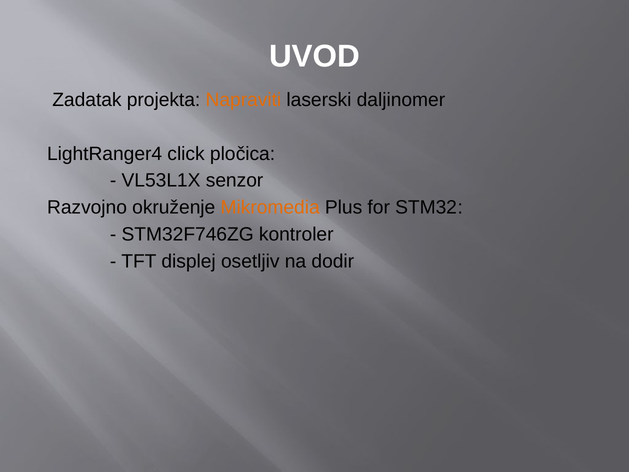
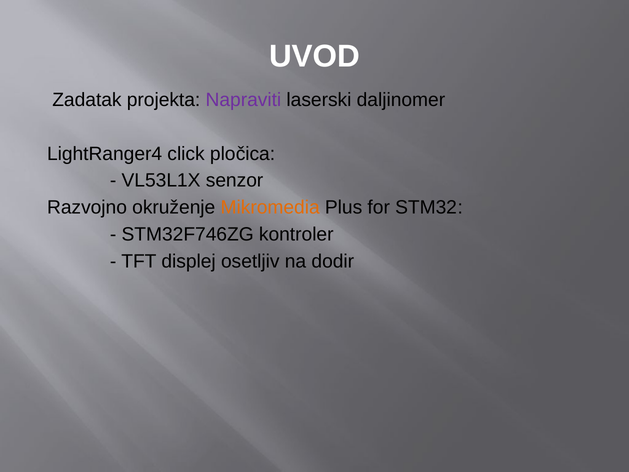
Napraviti colour: orange -> purple (243, 100)
